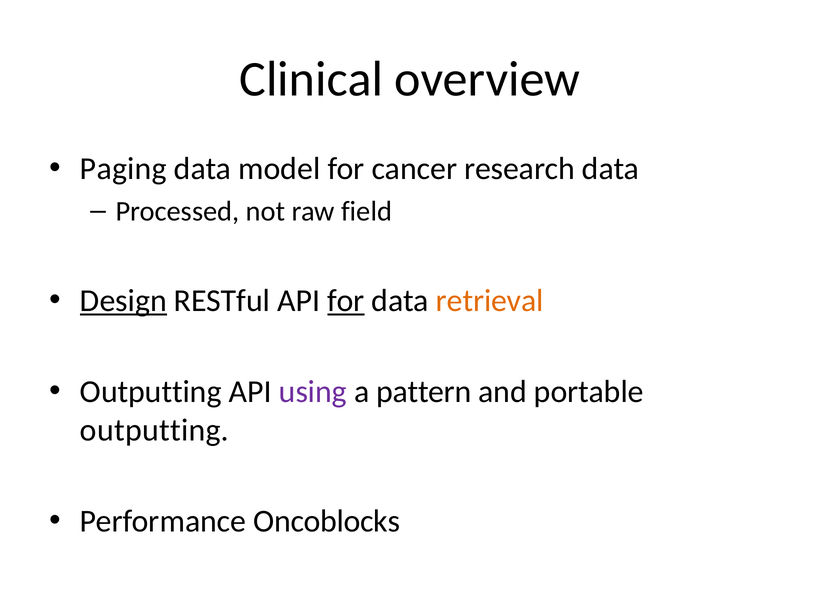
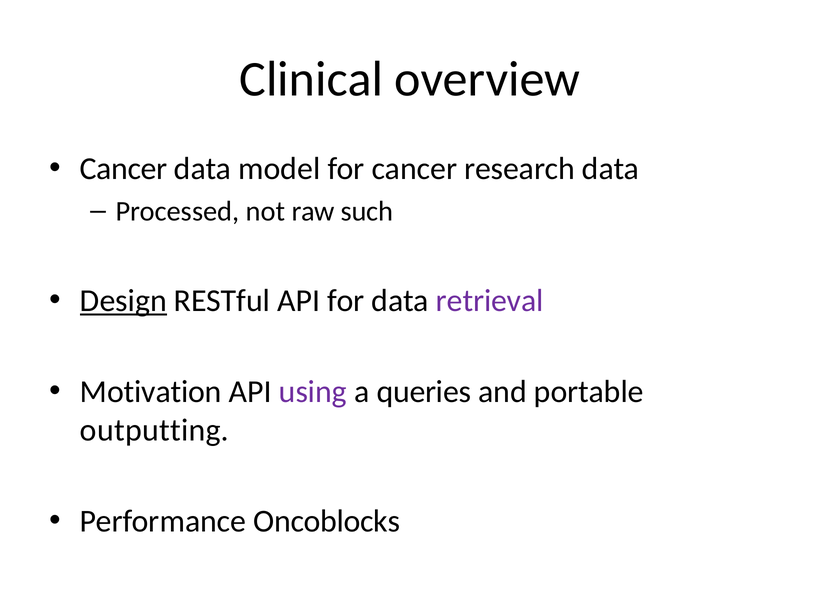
Paging: Paging -> Cancer (124, 169)
field: field -> such (367, 211)
for underline: present -> none (346, 301)
retrieval colour: orange -> purple (490, 301)
Outputting: Outputting -> Motivation (151, 392)
pattern: pattern -> queries (424, 392)
